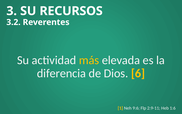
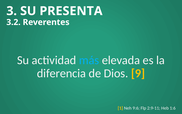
RECURSOS: RECURSOS -> PRESENTA (71, 11)
más colour: yellow -> light blue (89, 60)
6: 6 -> 9 (138, 73)
